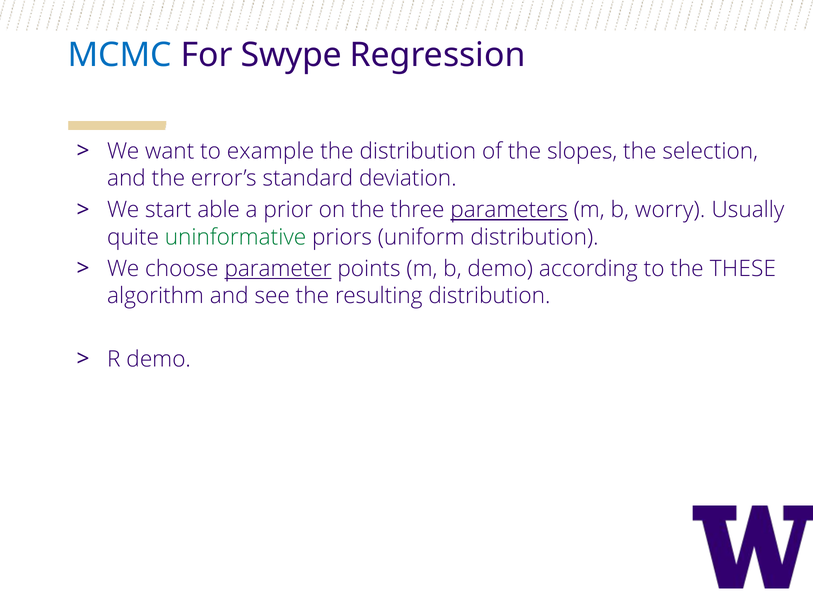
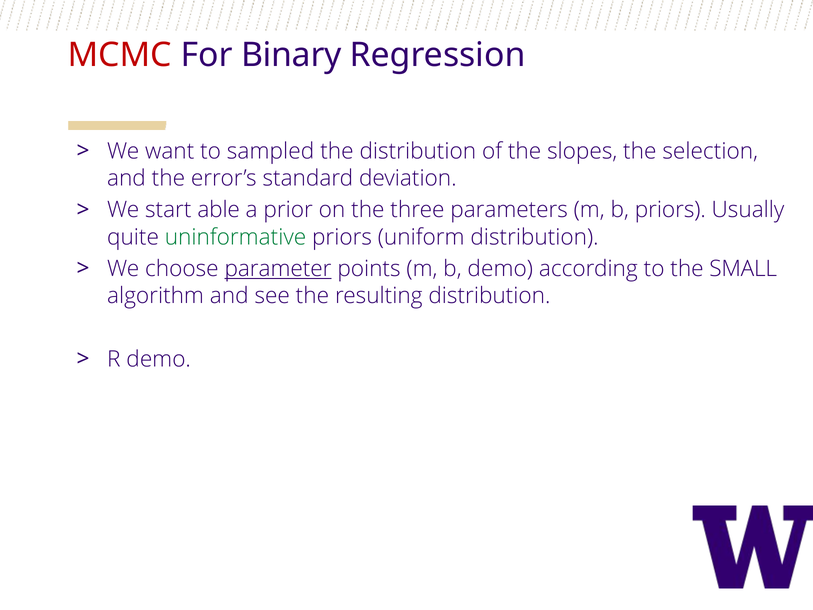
MCMC colour: blue -> red (120, 55)
Swype: Swype -> Binary (291, 55)
example: example -> sampled (271, 151)
parameters underline: present -> none (509, 210)
b worry: worry -> priors (670, 210)
THESE: THESE -> SMALL (743, 269)
